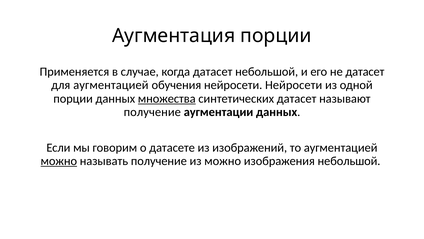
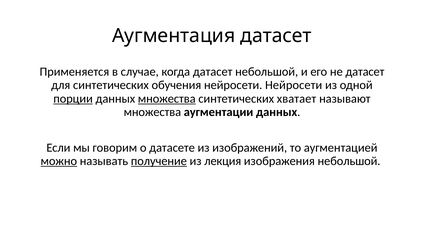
Аугментация порции: порции -> датасет (276, 36)
для аугментацией: аугментацией -> синтетических (111, 85)
порции underline: none -> present (73, 98)
синтетических датасет: датасет -> хватает (297, 98)
получение: получение -> множества (152, 112)
получение underline: none -> present (159, 161)
из можно: можно -> лекция (223, 161)
